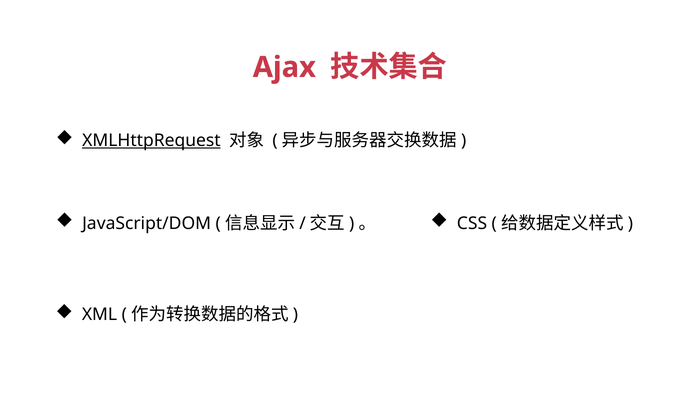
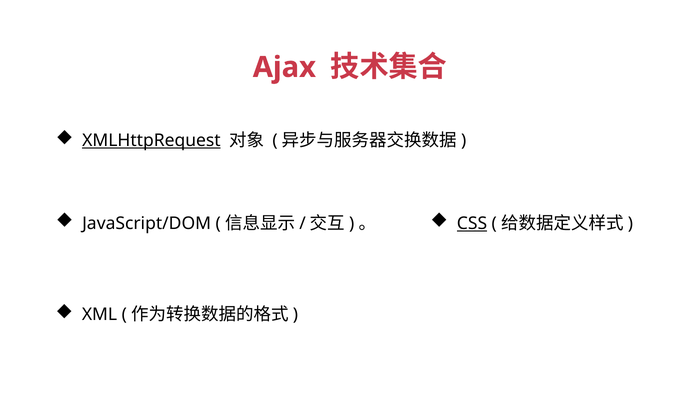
CSS underline: none -> present (472, 223)
